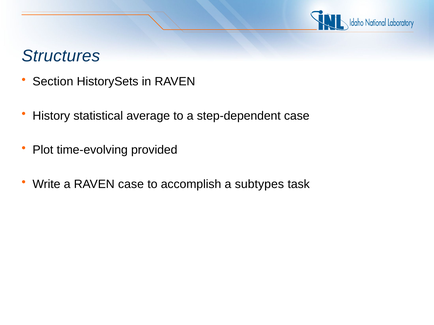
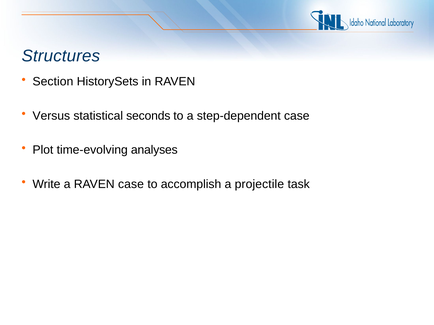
History: History -> Versus (51, 116)
average: average -> seconds (148, 116)
provided: provided -> analyses (154, 150)
subtypes: subtypes -> projectile (259, 184)
